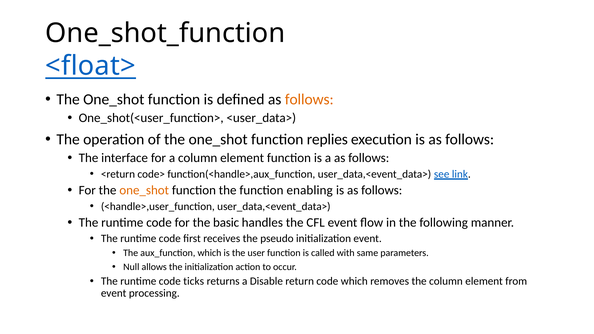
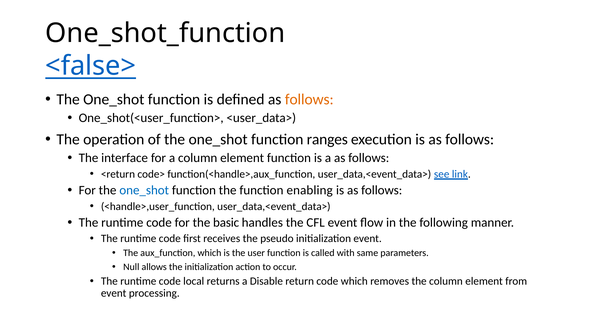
<float>: <float> -> <false> (91, 66)
replies: replies -> ranges (327, 139)
one_shot colour: orange -> blue (144, 190)
ticks: ticks -> local (194, 281)
